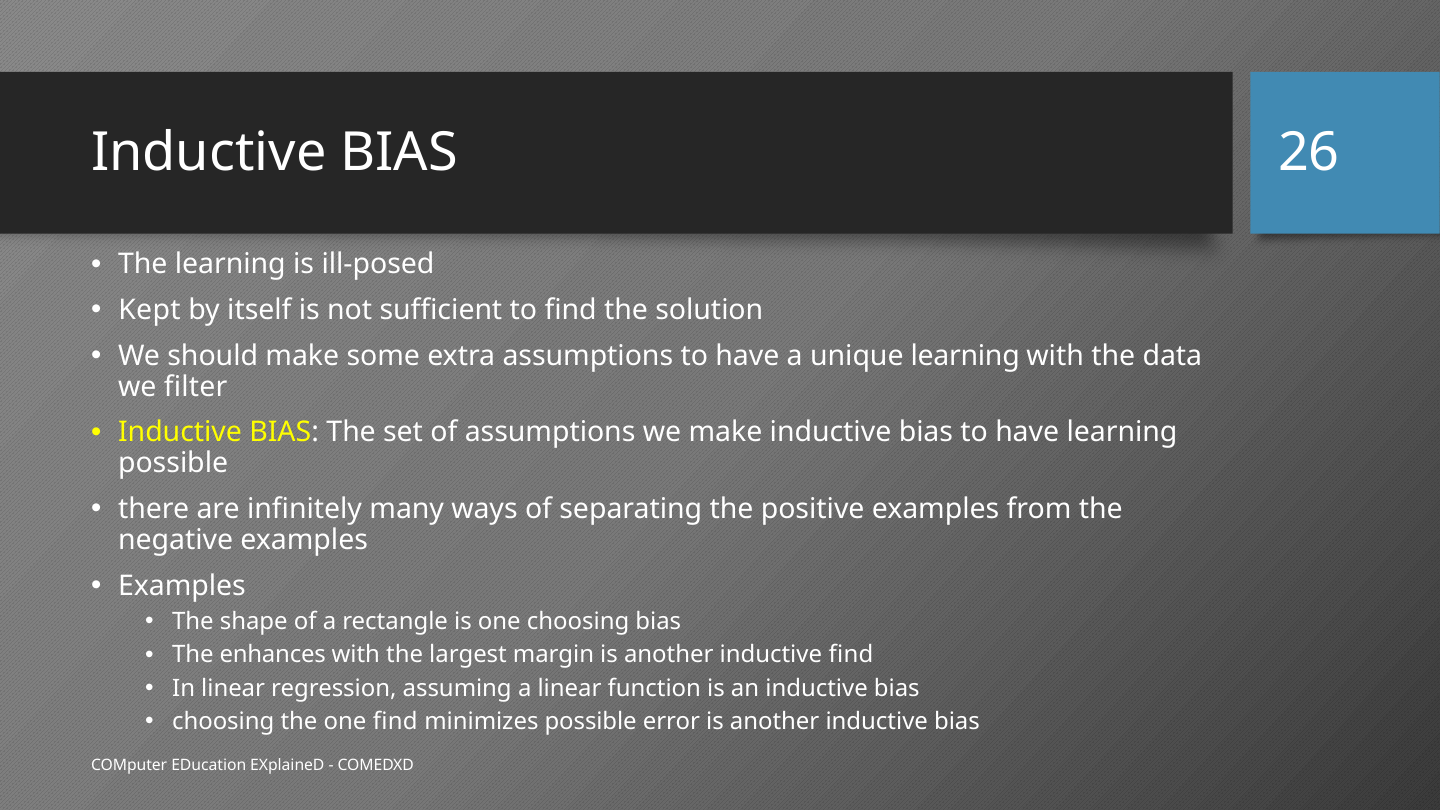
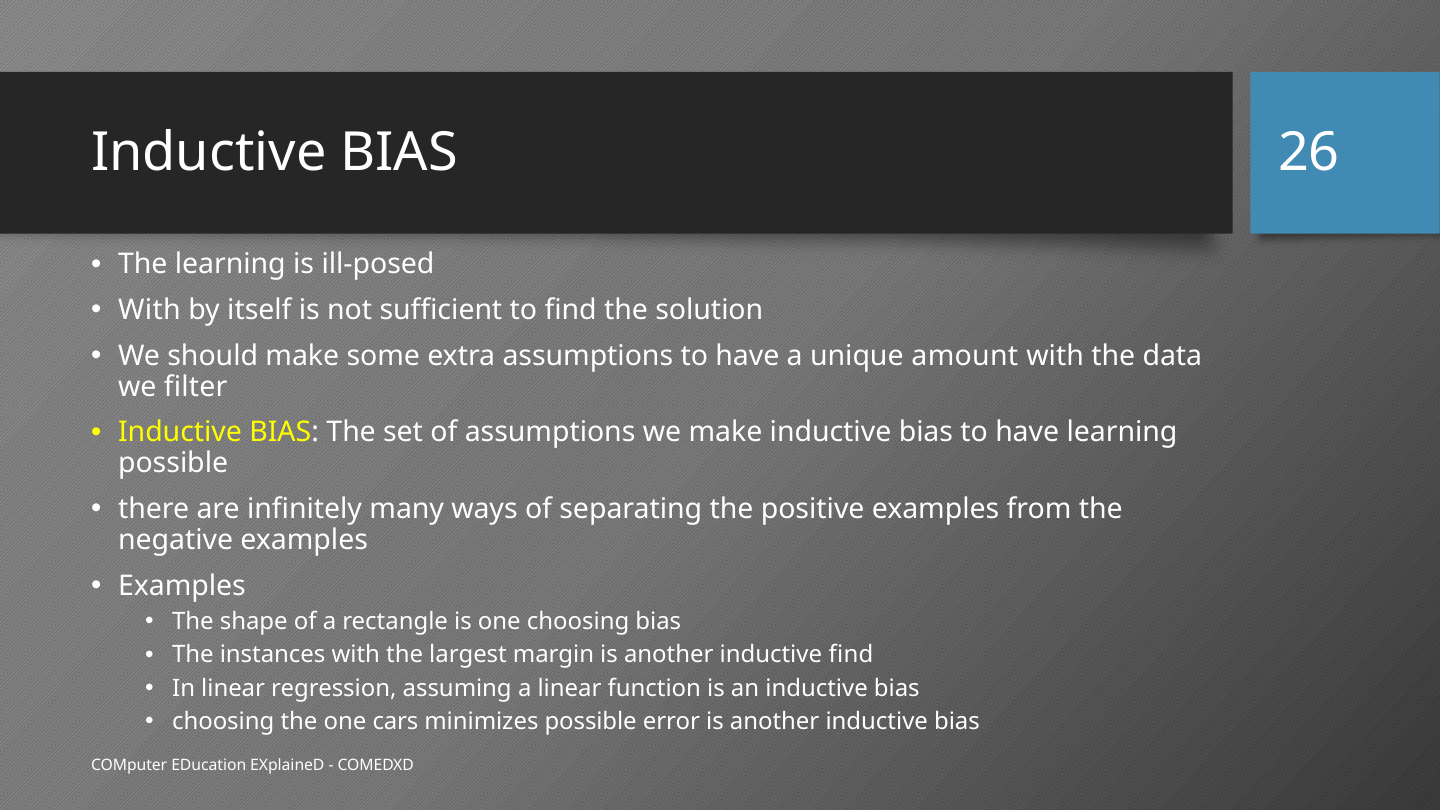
Kept: Kept -> With (149, 310)
unique learning: learning -> amount (965, 356)
enhances: enhances -> instances (273, 655)
one find: find -> cars (395, 722)
